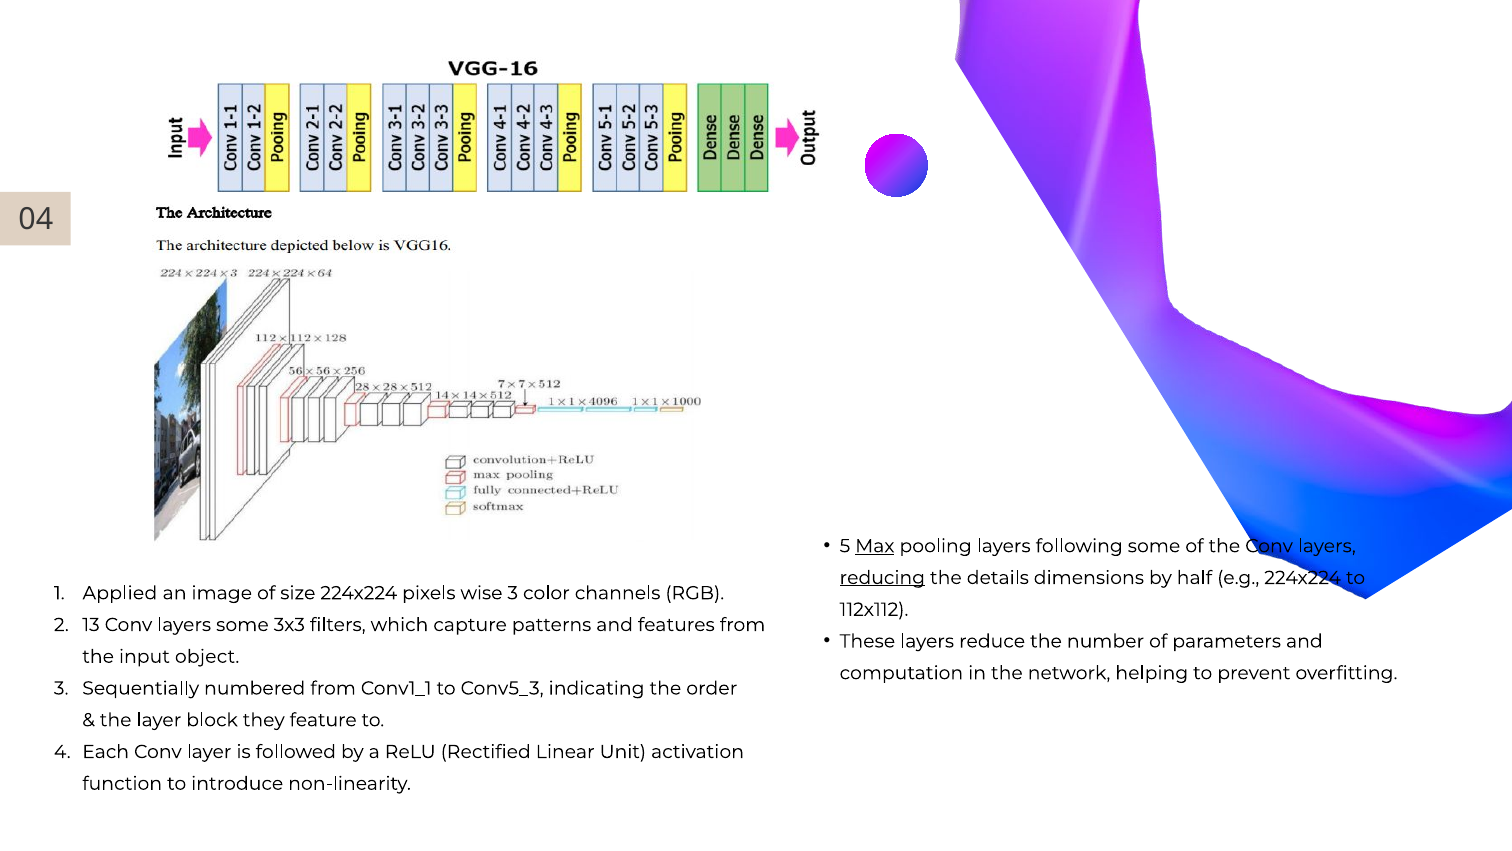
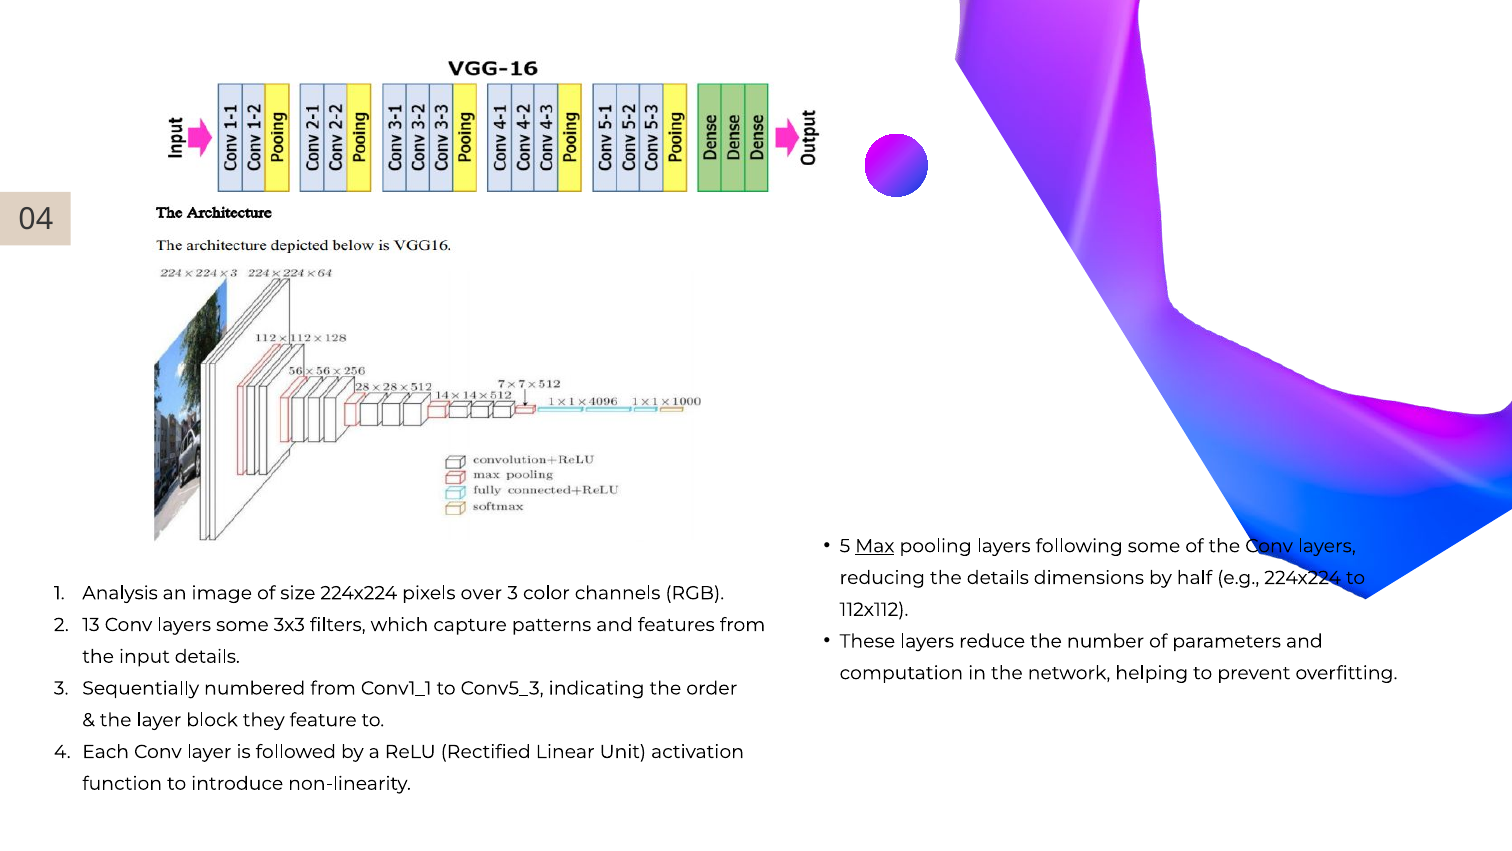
reducing underline: present -> none (882, 577)
Applied: Applied -> Analysis (120, 593)
wise: wise -> over (481, 593)
input object: object -> details (207, 656)
